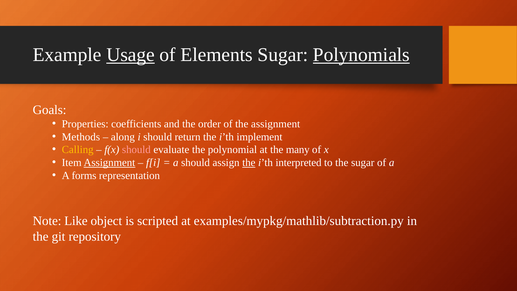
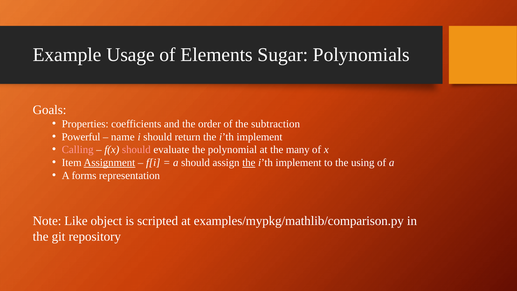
Usage underline: present -> none (131, 55)
Polynomials underline: present -> none (361, 55)
the assignment: assignment -> subtraction (276, 124)
Methods: Methods -> Powerful (81, 137)
along: along -> name (123, 137)
Calling colour: yellow -> pink (78, 150)
interpreted: interpreted -> implement (299, 163)
the sugar: sugar -> using (363, 163)
examples/mypkg/mathlib/subtraction.py: examples/mypkg/mathlib/subtraction.py -> examples/mypkg/mathlib/comparison.py (299, 221)
